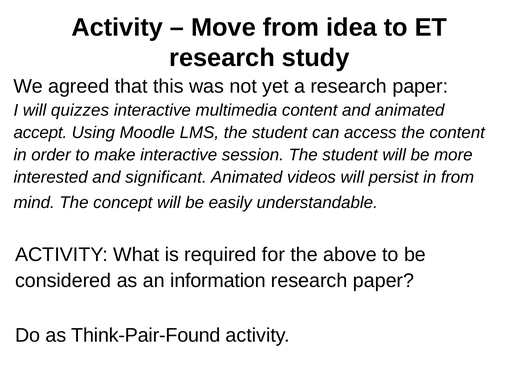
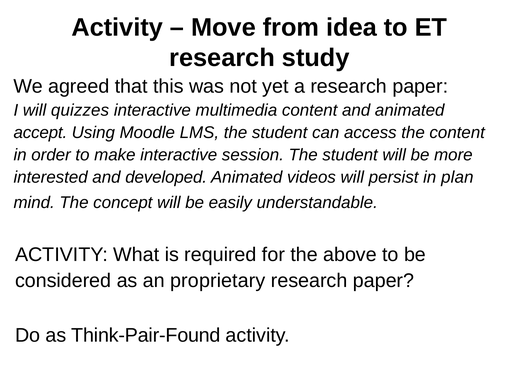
significant: significant -> developed (166, 177)
in from: from -> plan (457, 177)
information: information -> proprietary (218, 281)
